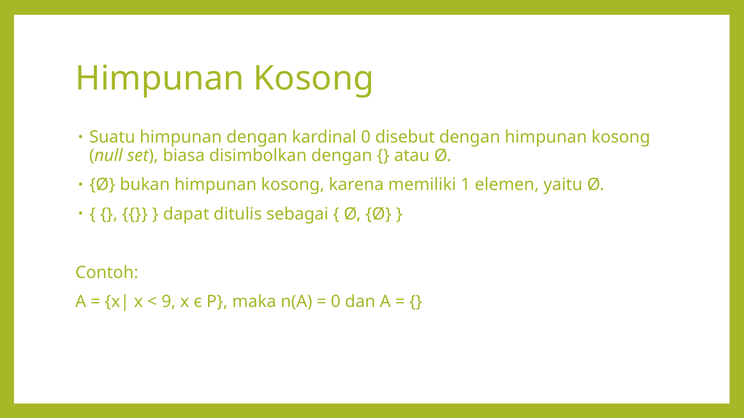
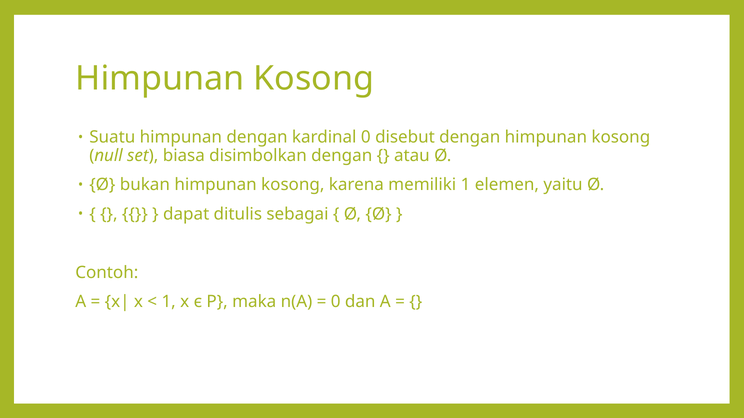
9: 9 -> 1 (169, 302)
